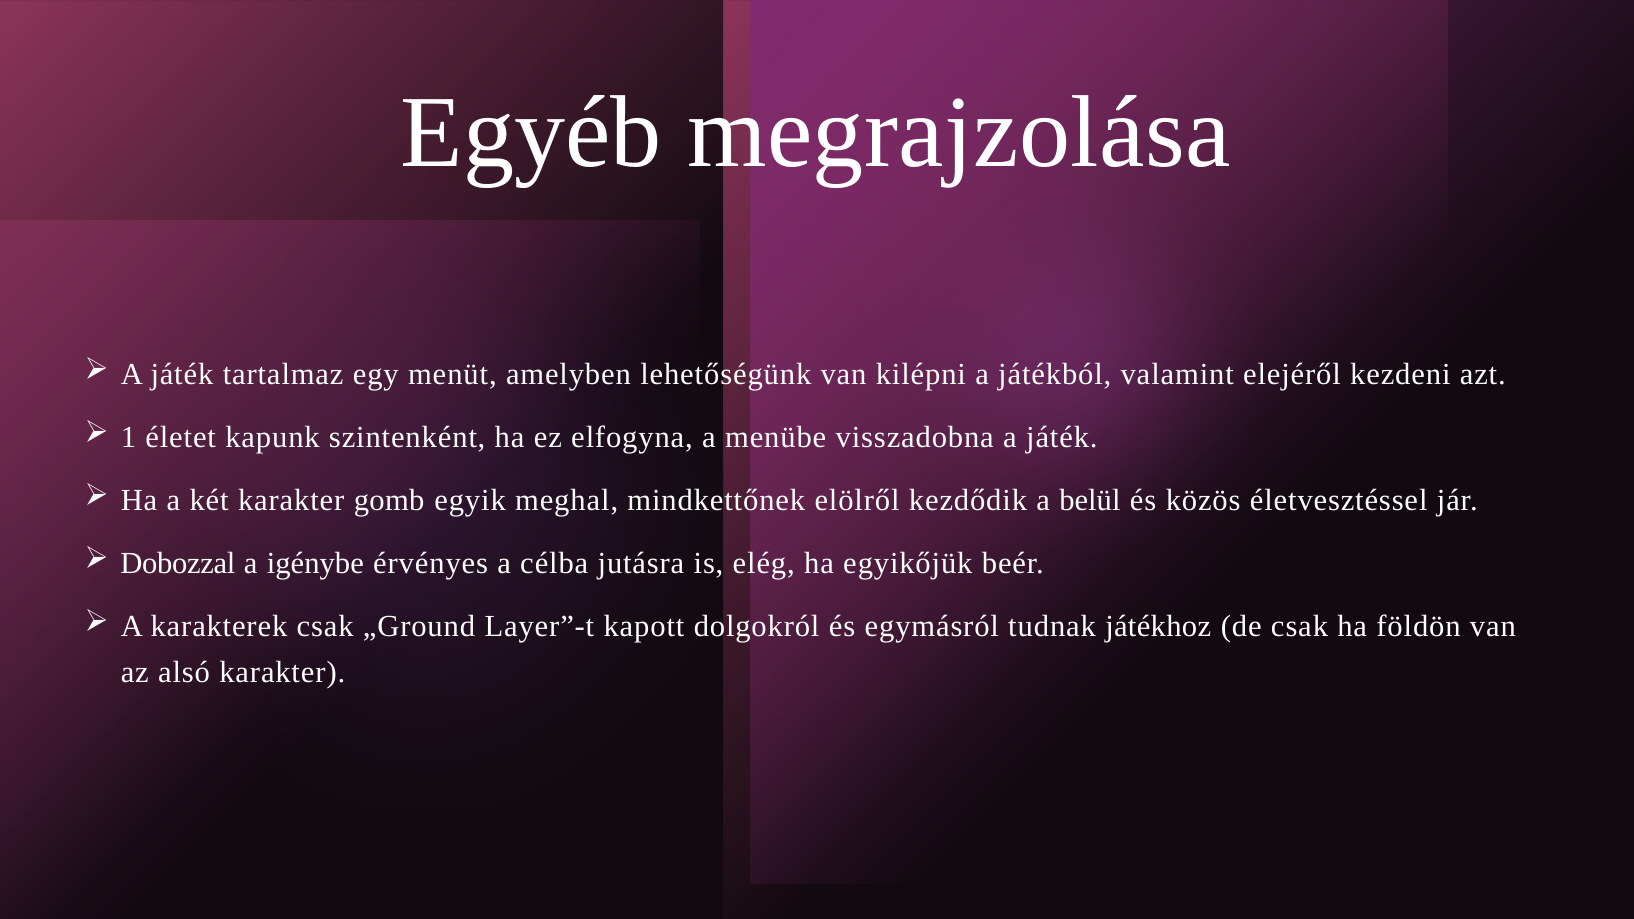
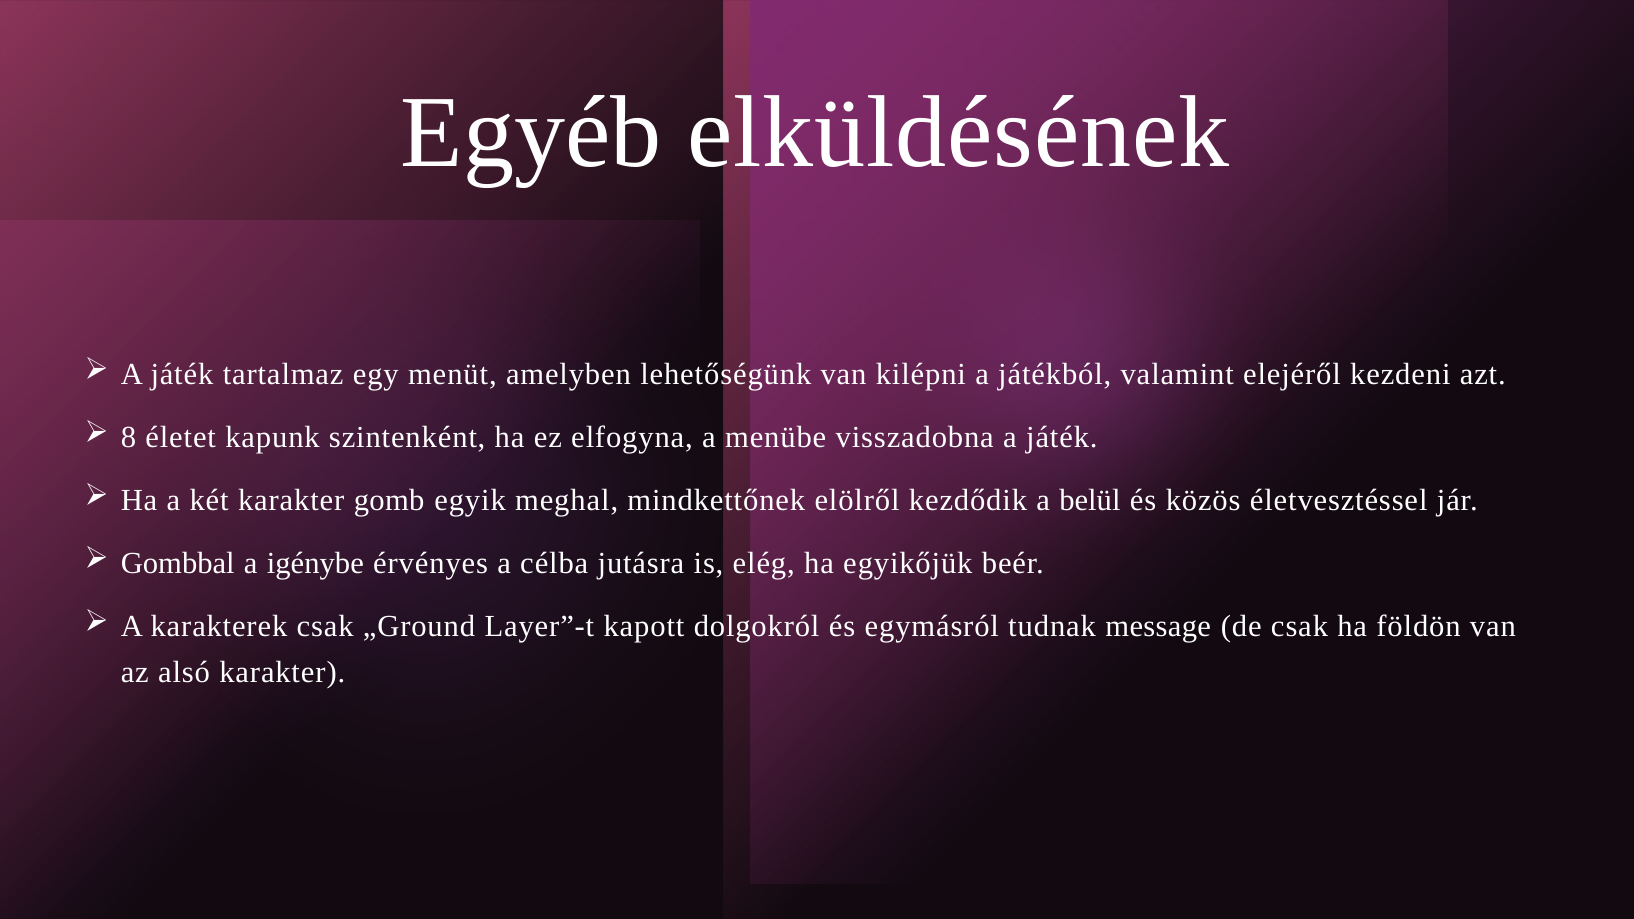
megrajzolása: megrajzolása -> elküldésének (959, 133)
1: 1 -> 8 (128, 438)
Dobozzal: Dobozzal -> Gombbal (178, 564)
játékhoz: játékhoz -> message (1158, 627)
